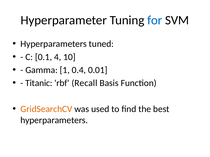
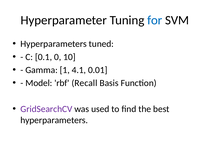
4: 4 -> 0 (58, 57)
0.4: 0.4 -> 4.1 (79, 70)
Titanic: Titanic -> Model (39, 83)
GridSearchCV colour: orange -> purple (46, 109)
